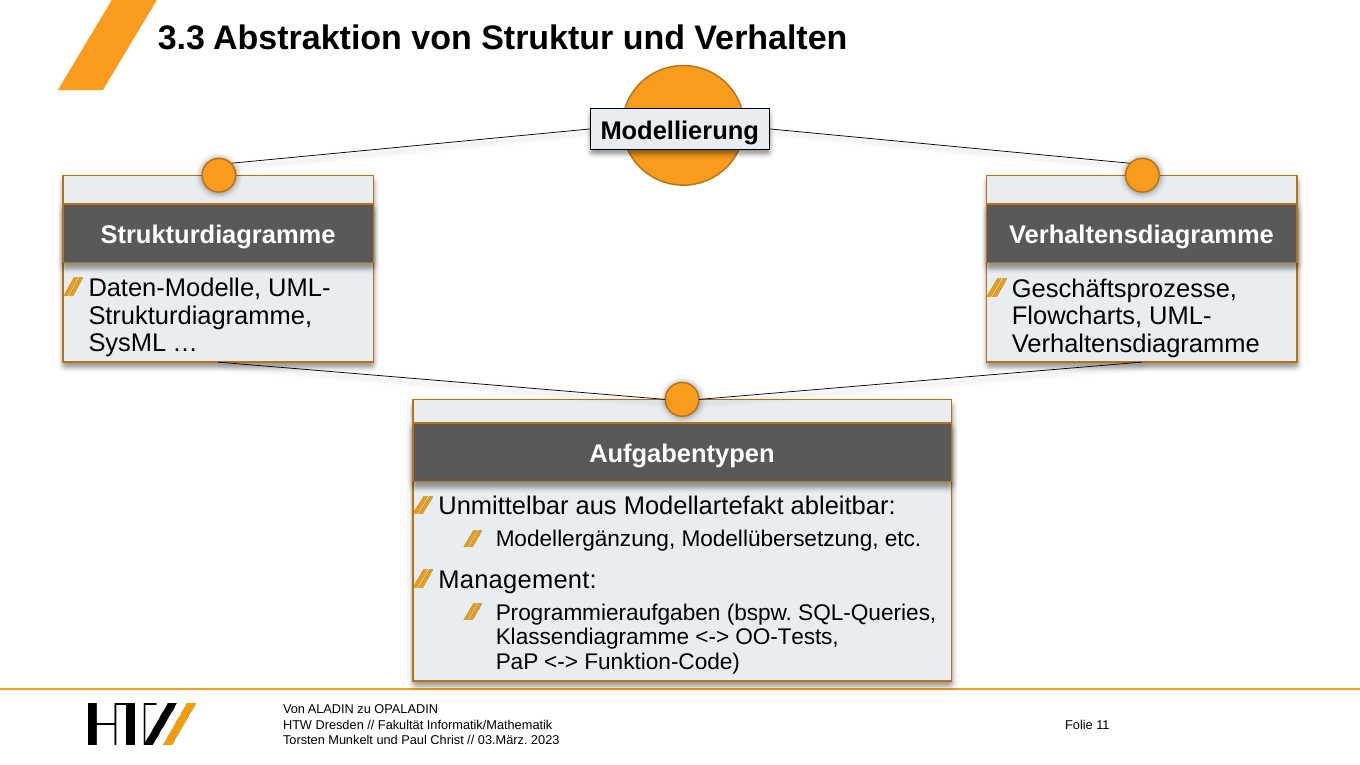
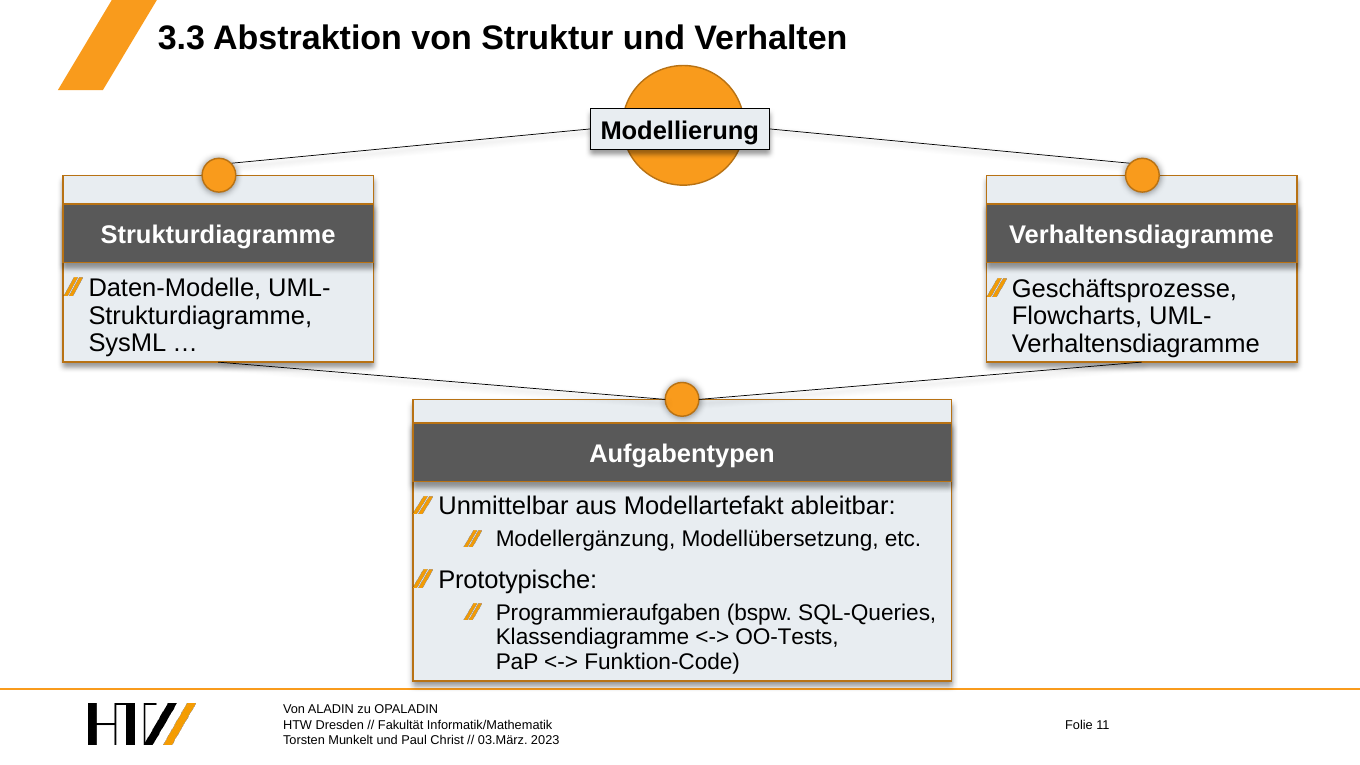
Management: Management -> Prototypische (518, 580)
